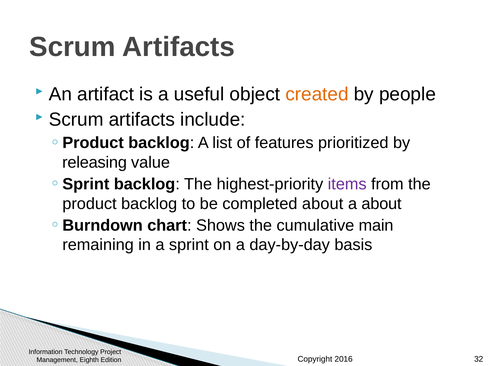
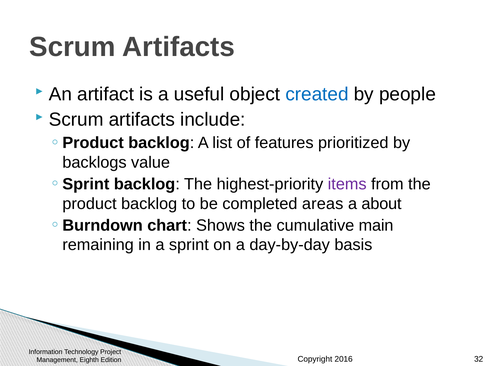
created colour: orange -> blue (317, 94)
releasing: releasing -> backlogs (94, 162)
completed about: about -> areas (323, 204)
